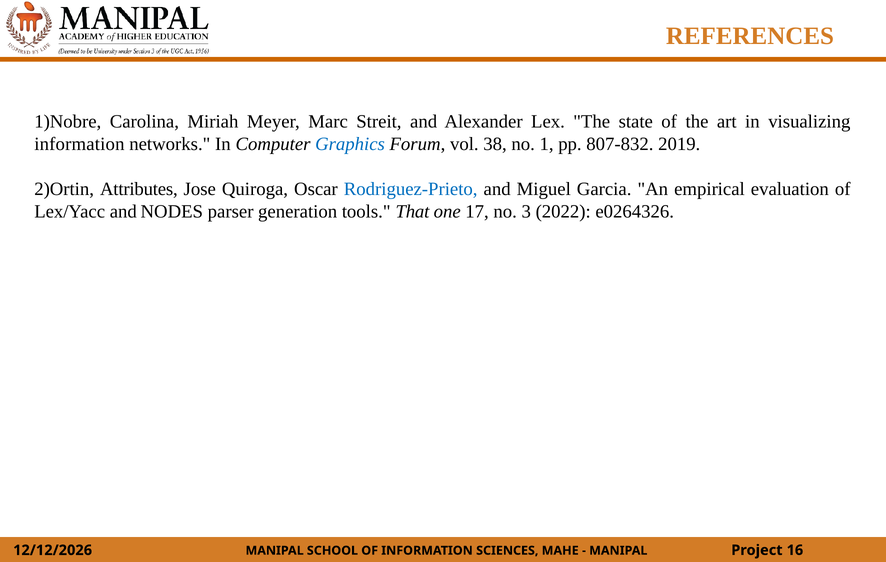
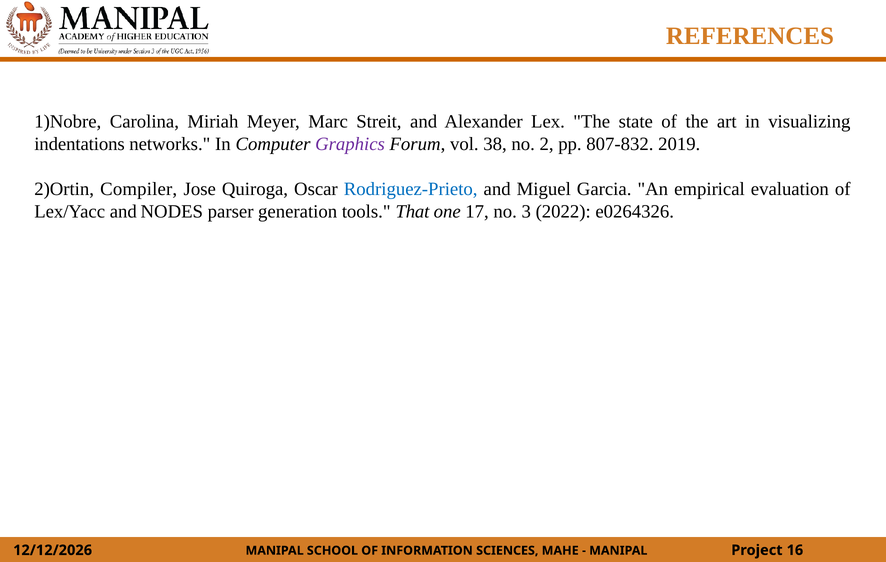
information: information -> indentations (80, 144)
Graphics colour: blue -> purple (350, 144)
1: 1 -> 2 (547, 144)
Attributes: Attributes -> Compiler (139, 189)
